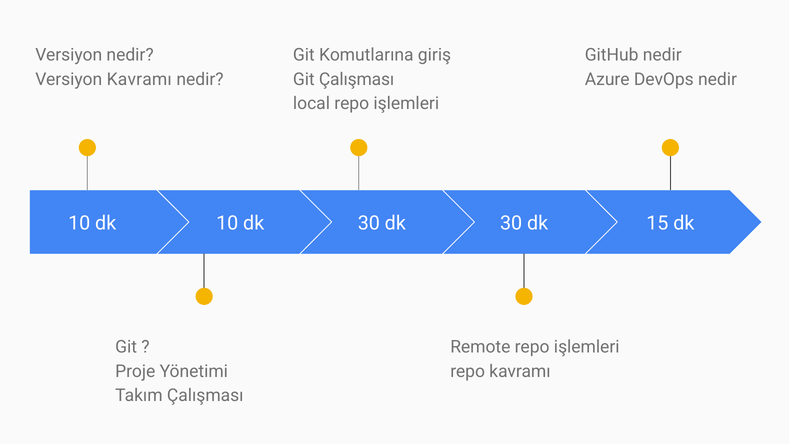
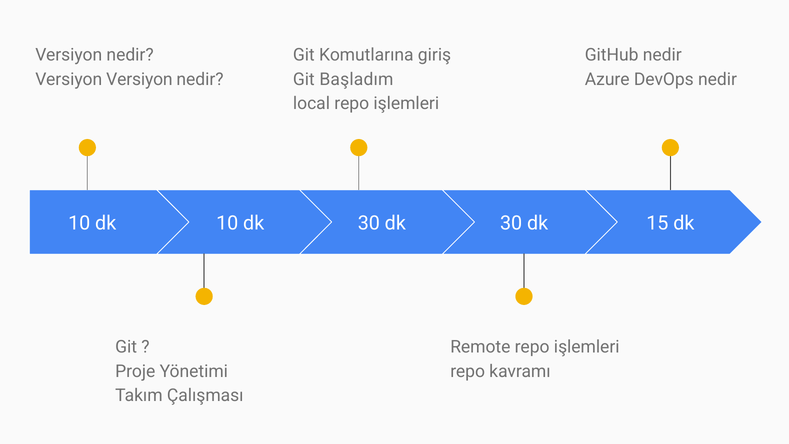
Versiyon Kavramı: Kavramı -> Versiyon (139, 79)
Git Çalışması: Çalışması -> Başladım (356, 79)
